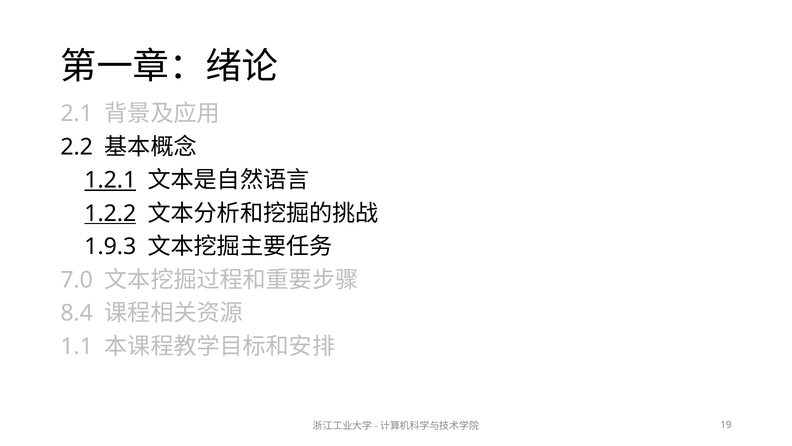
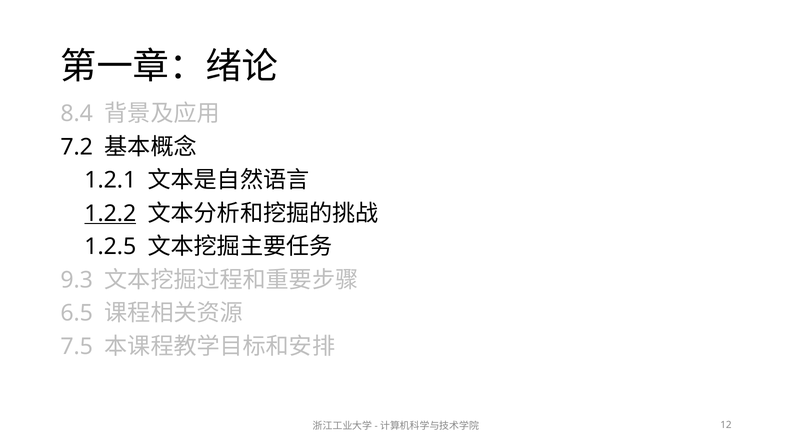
2.1: 2.1 -> 8.4 (77, 114)
2.2: 2.2 -> 7.2 (77, 147)
1.2.1 underline: present -> none (110, 180)
1.9.3: 1.9.3 -> 1.2.5 (110, 247)
7.0: 7.0 -> 9.3 (77, 280)
8.4: 8.4 -> 6.5 (77, 313)
1.1: 1.1 -> 7.5 (77, 346)
19: 19 -> 12 (726, 425)
